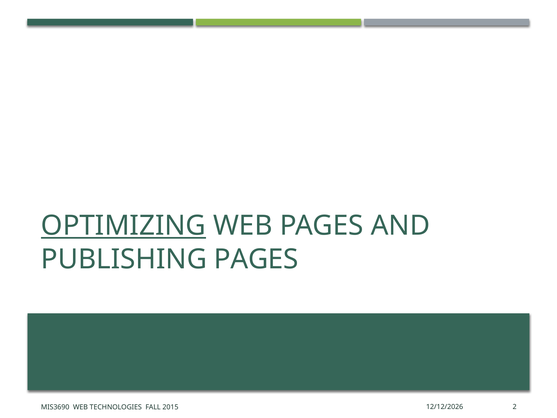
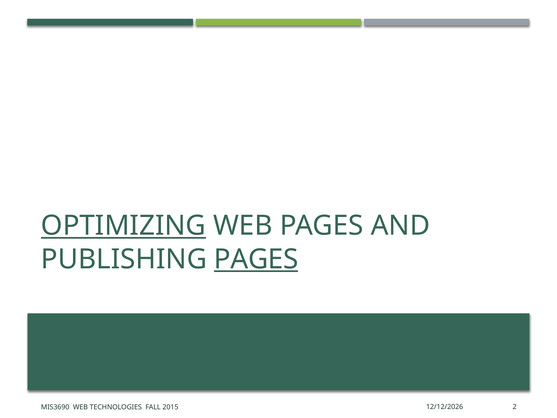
PAGES underline: none -> present (256, 259)
